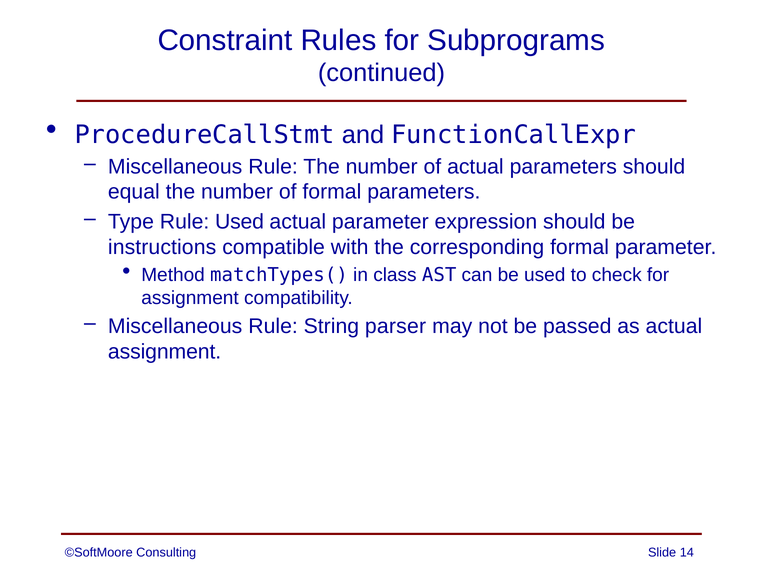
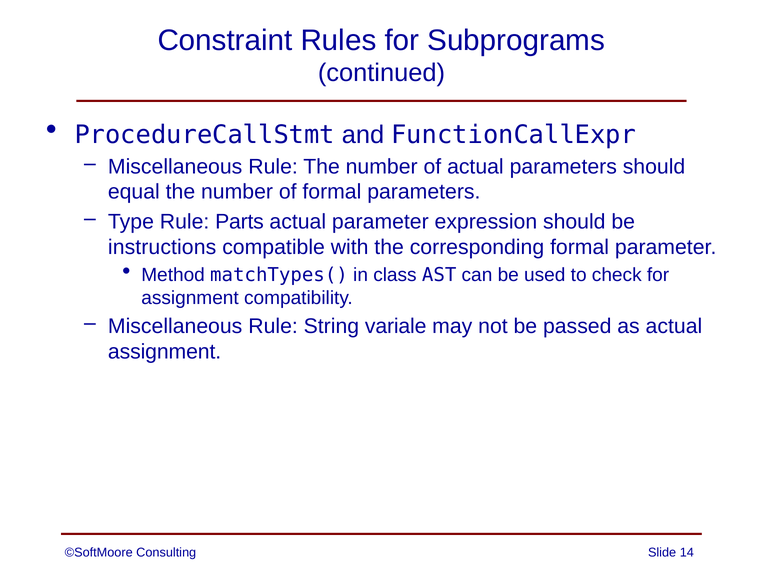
Rule Used: Used -> Parts (240, 222)
parser: parser -> variale (396, 326)
